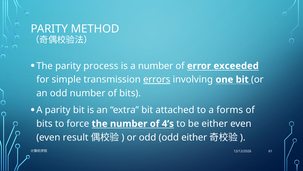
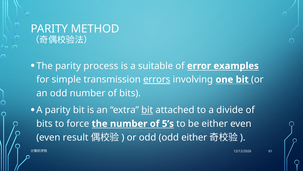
a number: number -> suitable (156, 66)
exceeded: exceeded -> examples (236, 66)
bit underline: none -> present (147, 110)
forms: forms -> divide (230, 110)
4’s: 4’s -> 5’s (168, 123)
